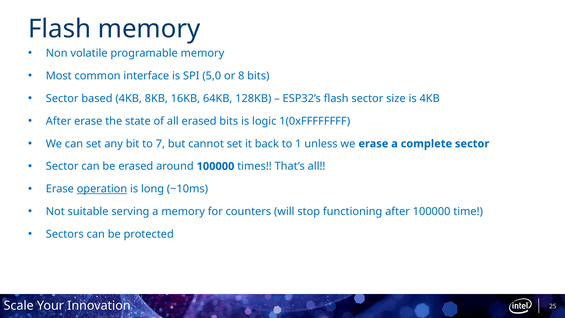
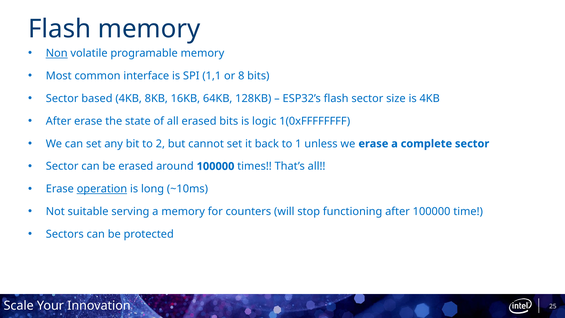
Non underline: none -> present (57, 53)
5,0: 5,0 -> 1,1 (212, 76)
7: 7 -> 2 (160, 144)
